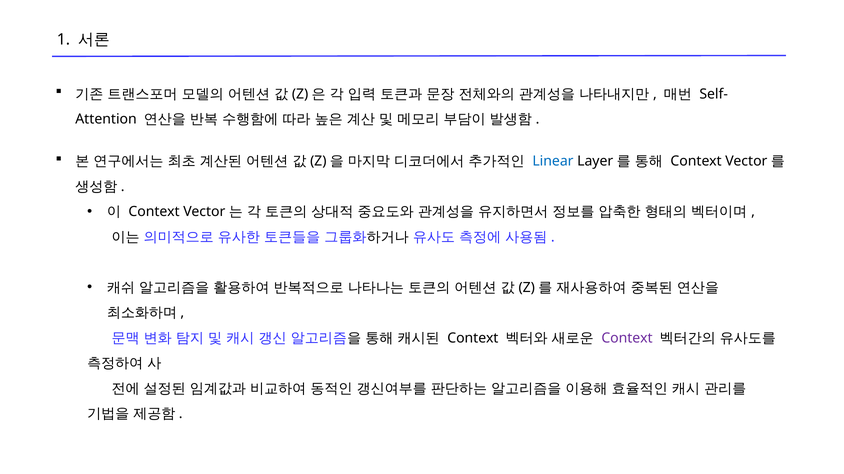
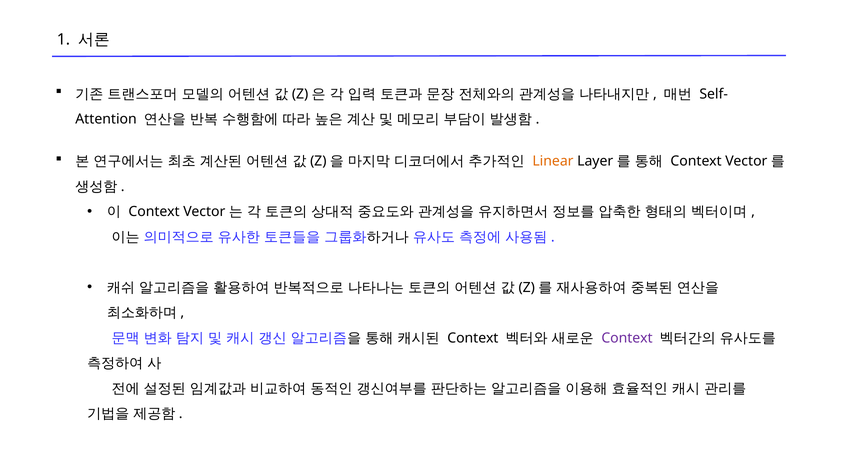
Linear colour: blue -> orange (553, 162)
